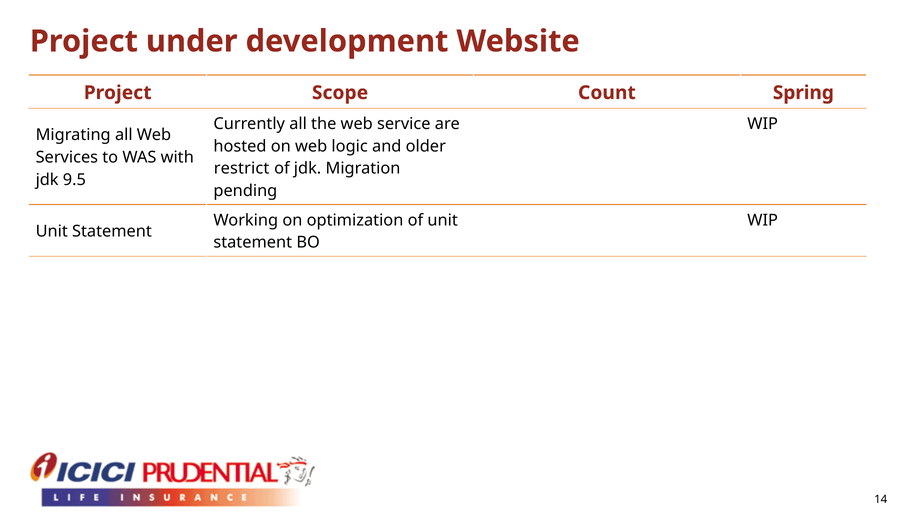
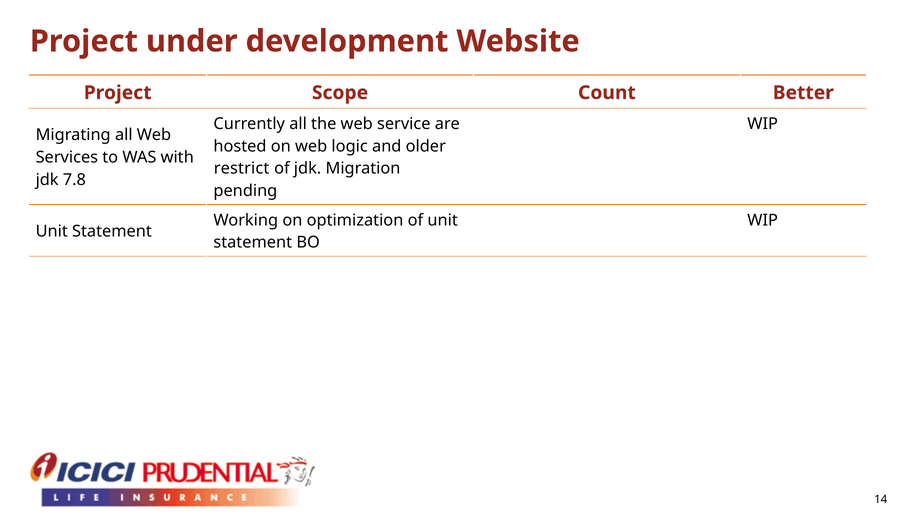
Spring: Spring -> Better (803, 93)
9.5: 9.5 -> 7.8 (74, 180)
